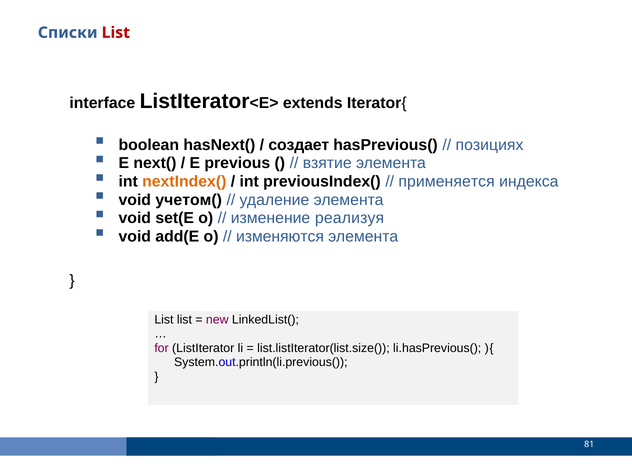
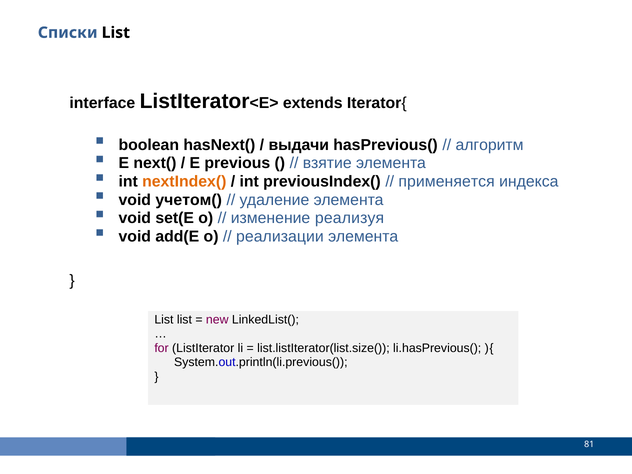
List colour: red -> black (116, 33)
cоздает: cоздает -> выдачи (299, 145)
позициях: позициях -> алгоритм (490, 145)
изменяются: изменяются -> реализации (280, 237)
